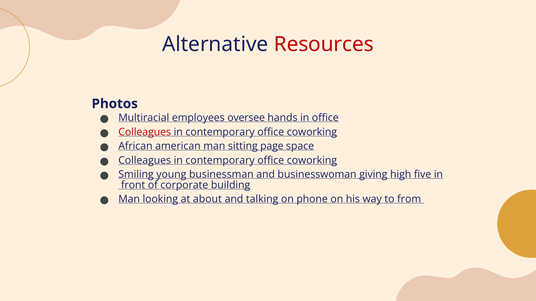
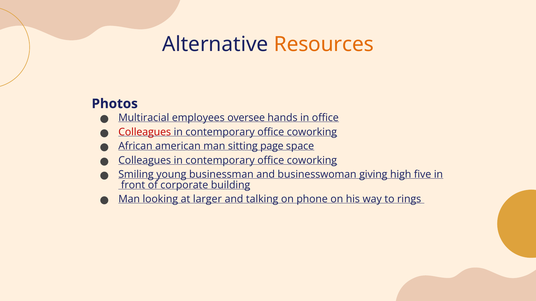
Resources colour: red -> orange (324, 44)
about: about -> larger (207, 199)
from: from -> rings (409, 199)
